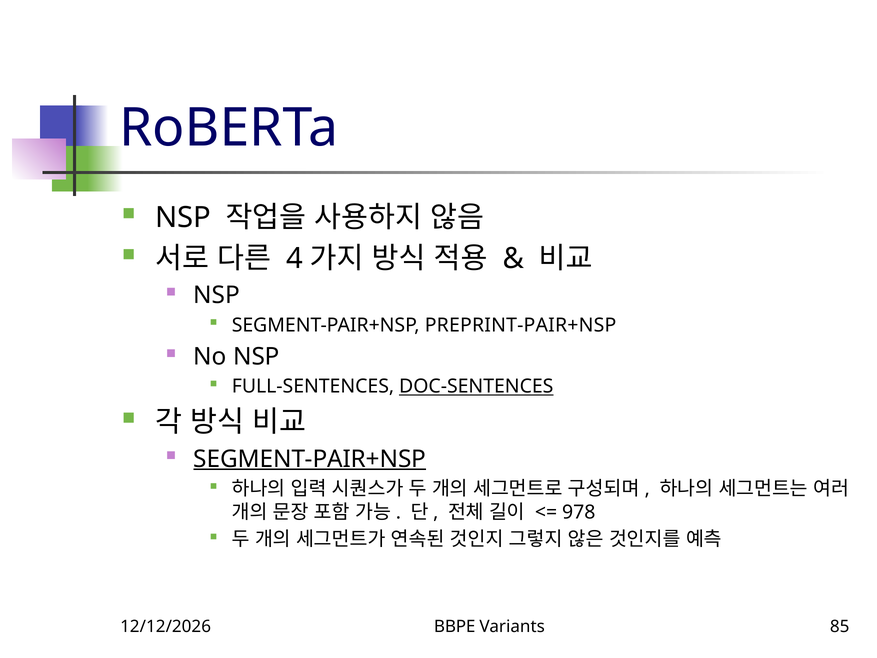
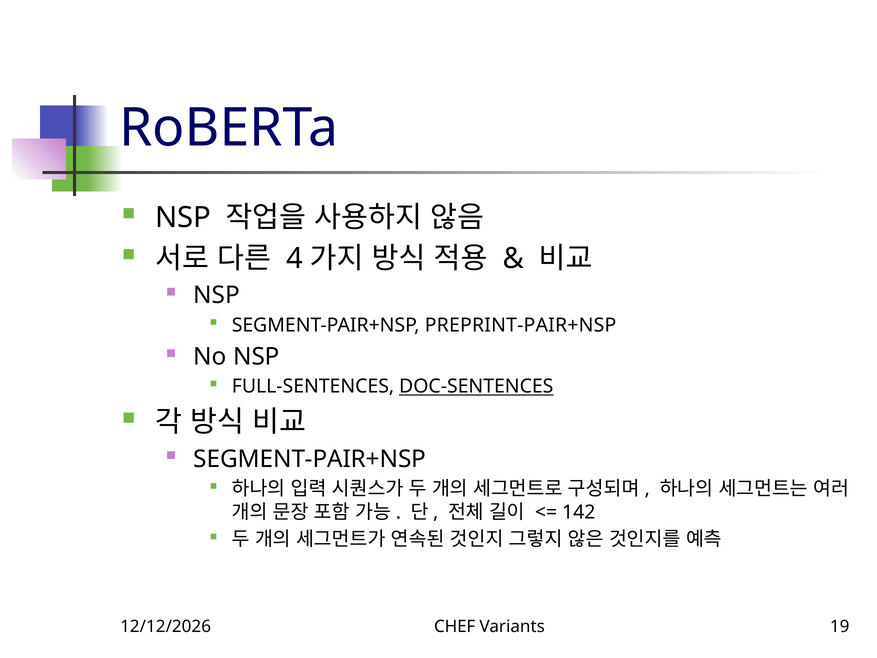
SEGMENT-PAIR+NSP underline: present -> none (310, 459)
978: 978 -> 142 (579, 512)
BBPE: BBPE -> CHEF (455, 626)
85: 85 -> 19 (840, 626)
